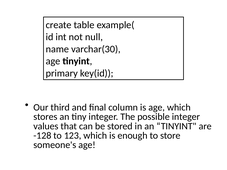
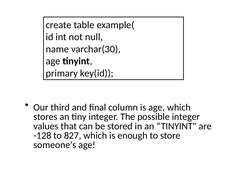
123: 123 -> 827 (73, 136)
